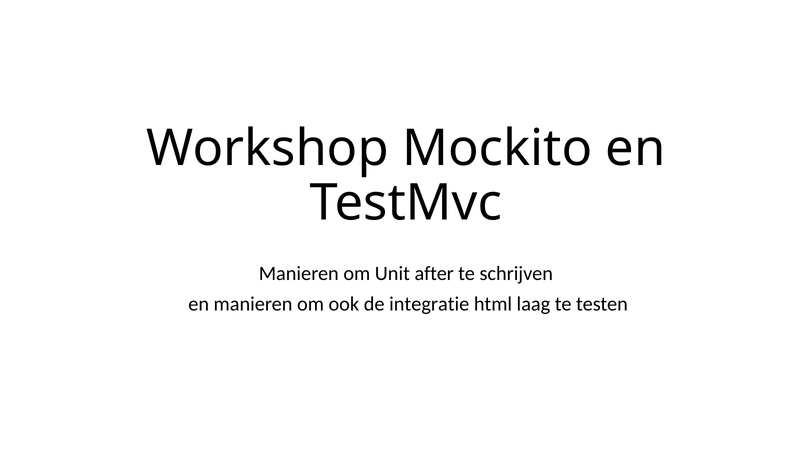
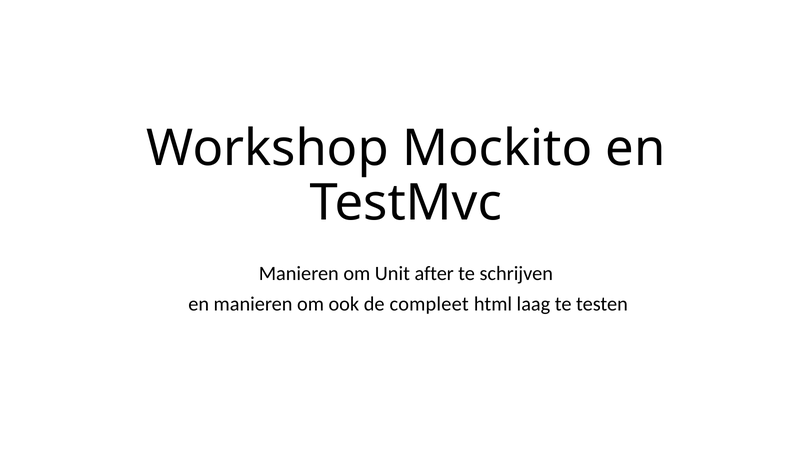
integratie: integratie -> compleet (429, 304)
